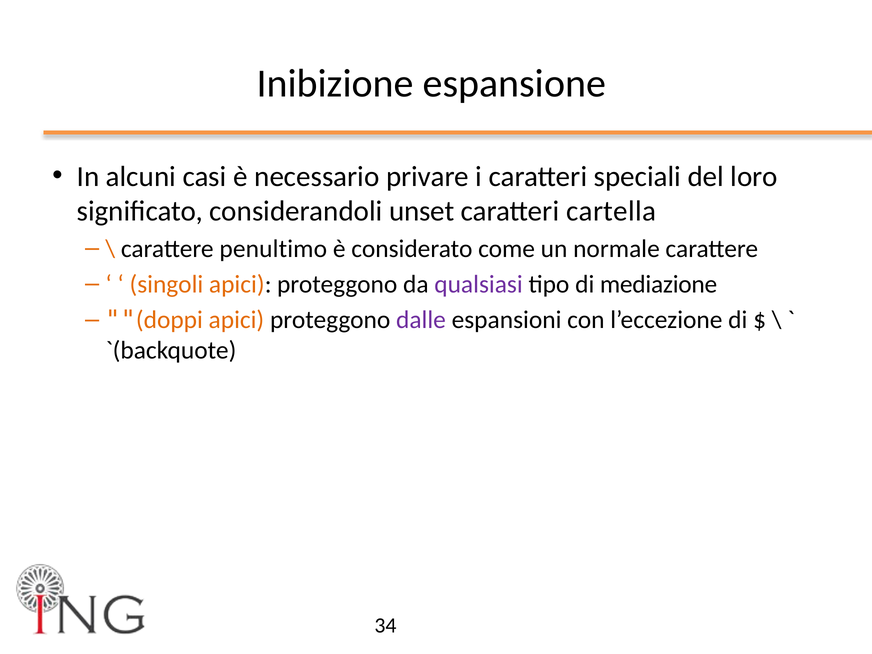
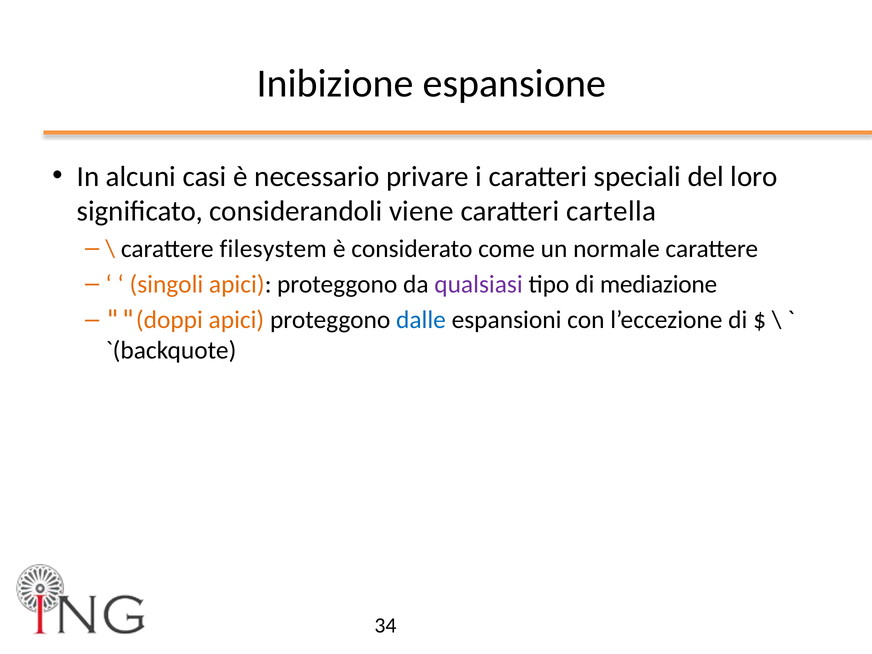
unset: unset -> viene (421, 211)
penultimo: penultimo -> filesystem (273, 249)
dalle colour: purple -> blue (421, 320)
